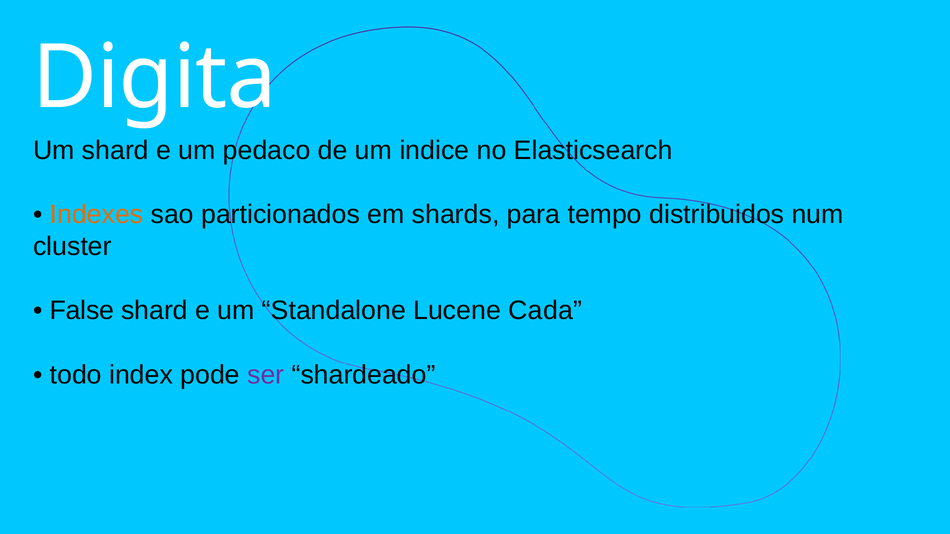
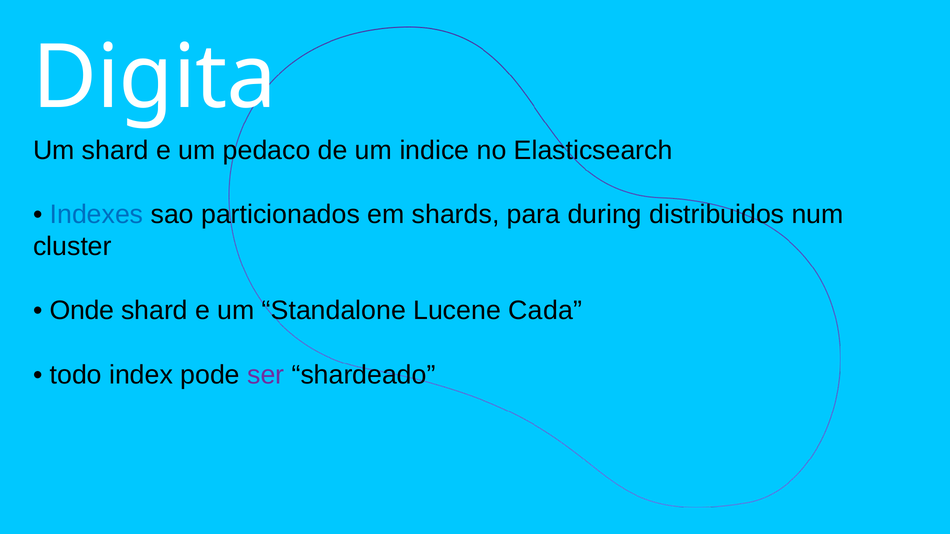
Indexes colour: orange -> blue (97, 215)
tempo: tempo -> during (605, 215)
False: False -> Onde (82, 311)
